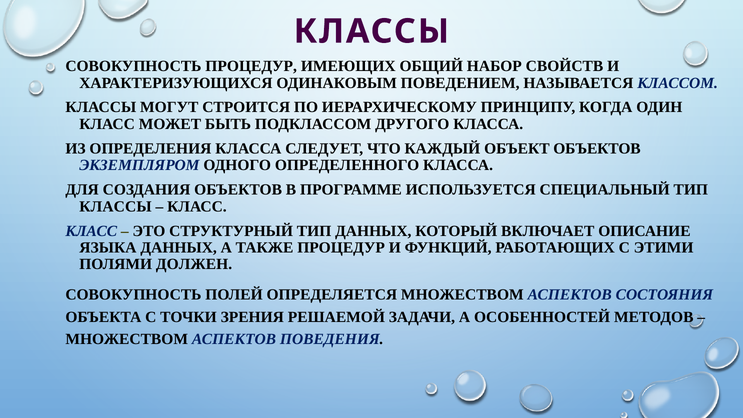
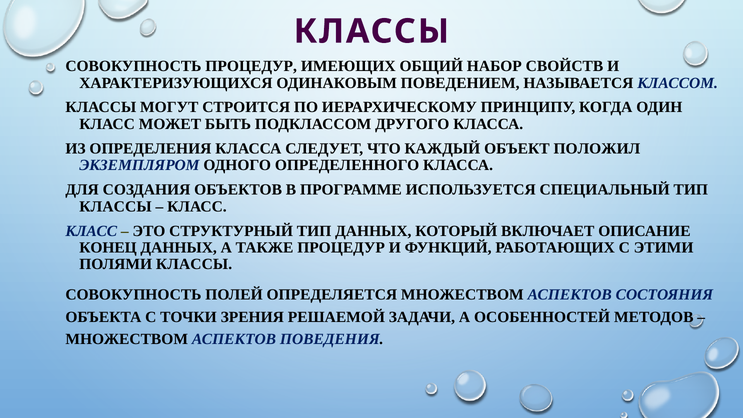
ОБЪЕКТ ОБЪЕКТОВ: ОБЪЕКТОВ -> ПОЛОЖИЛ (597, 149)
ЯЗЫКА: ЯЗЫКА -> КОНЕЦ (108, 248)
ПОЛЯМИ ДОЛЖЕН: ДОЛЖЕН -> КЛАССЫ (194, 264)
